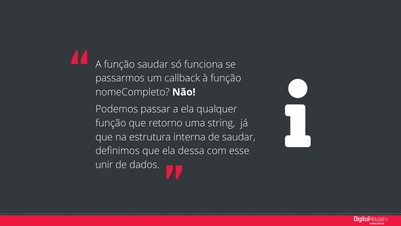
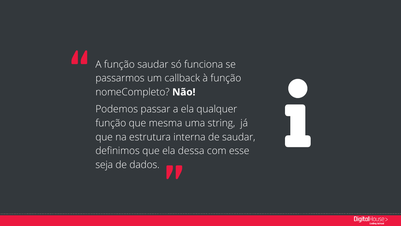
retorno: retorno -> mesma (166, 123)
unir: unir -> seja (104, 164)
